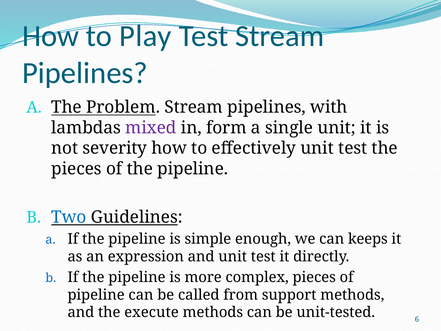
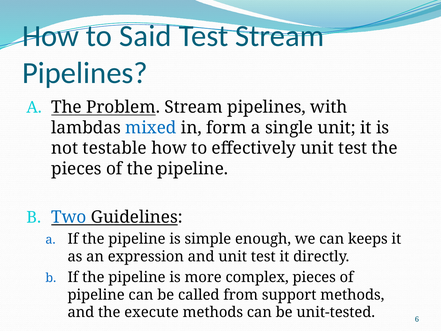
Play: Play -> Said (145, 36)
mixed colour: purple -> blue (151, 128)
severity: severity -> testable (115, 148)
